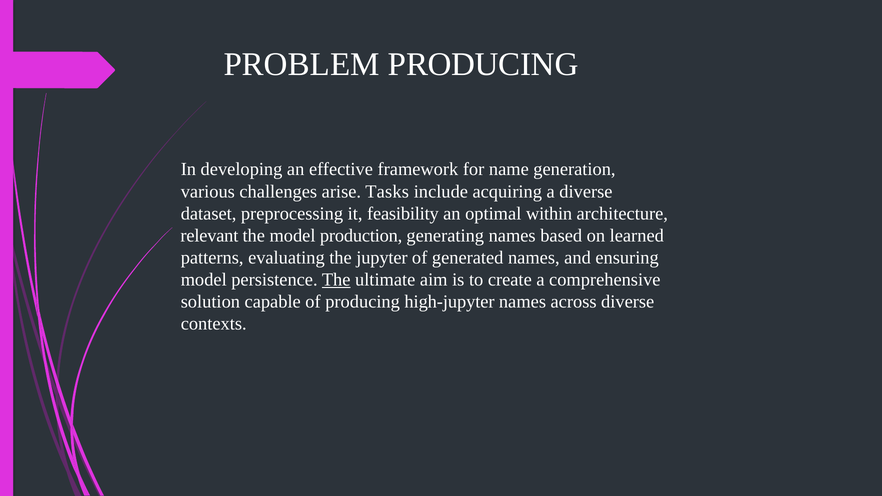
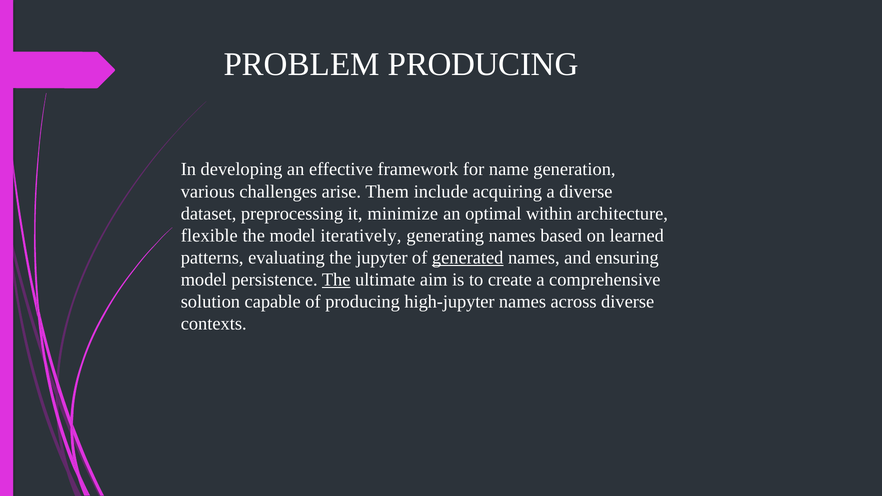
Tasks: Tasks -> Them (387, 192)
feasibility: feasibility -> minimize (403, 214)
relevant: relevant -> flexible (209, 236)
production: production -> iteratively (361, 236)
generated underline: none -> present (468, 258)
